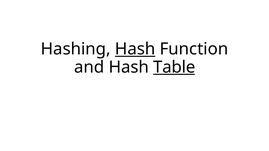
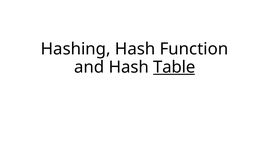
Hash underline: present -> none (135, 49)
